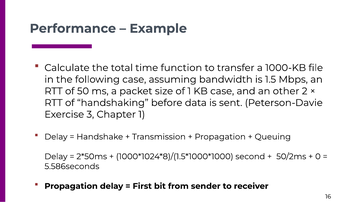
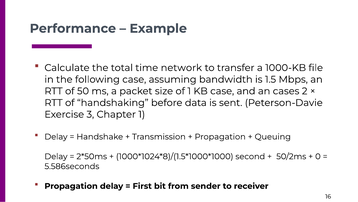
function: function -> network (181, 68)
other: other -> cases (286, 91)
